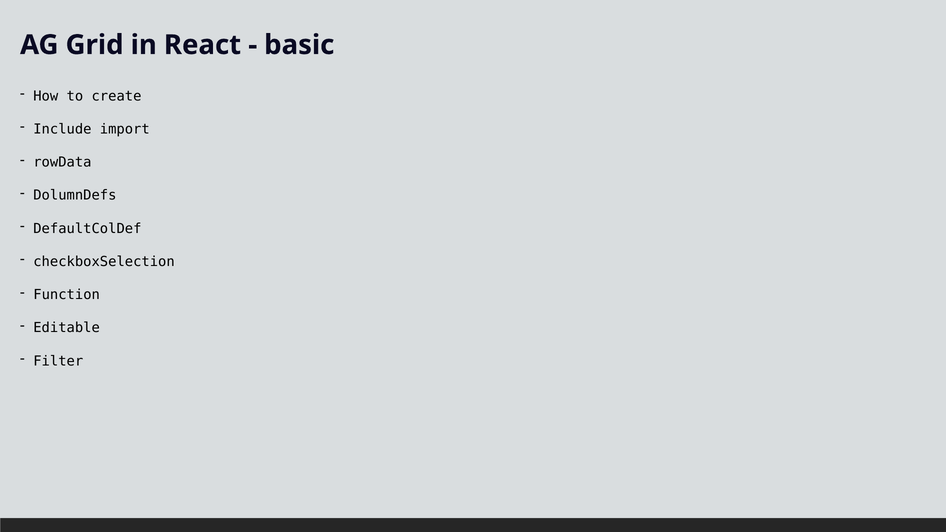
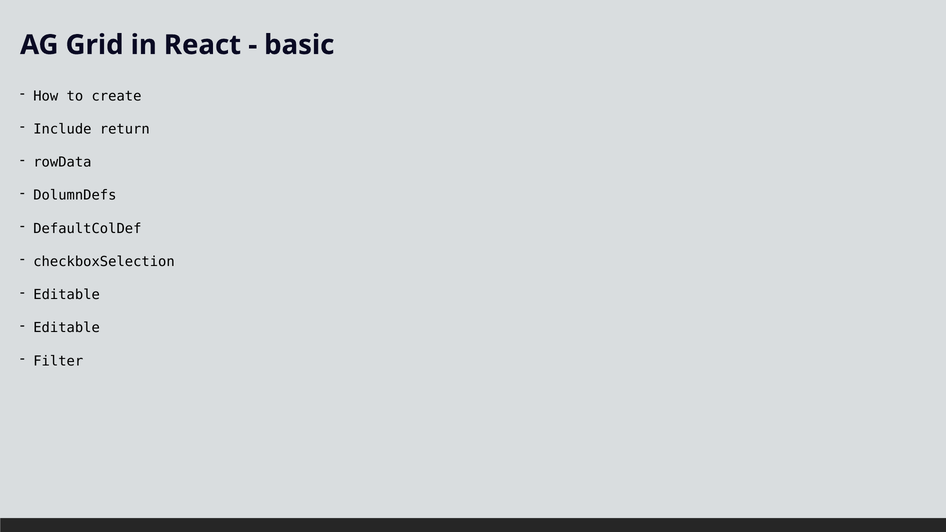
import: import -> return (125, 129)
Function: Function -> Editable (67, 295)
